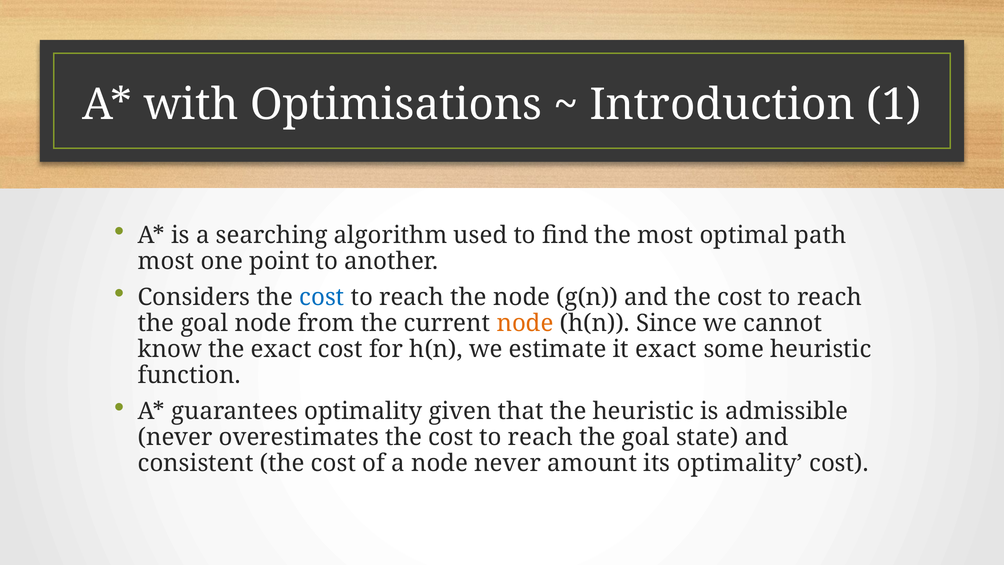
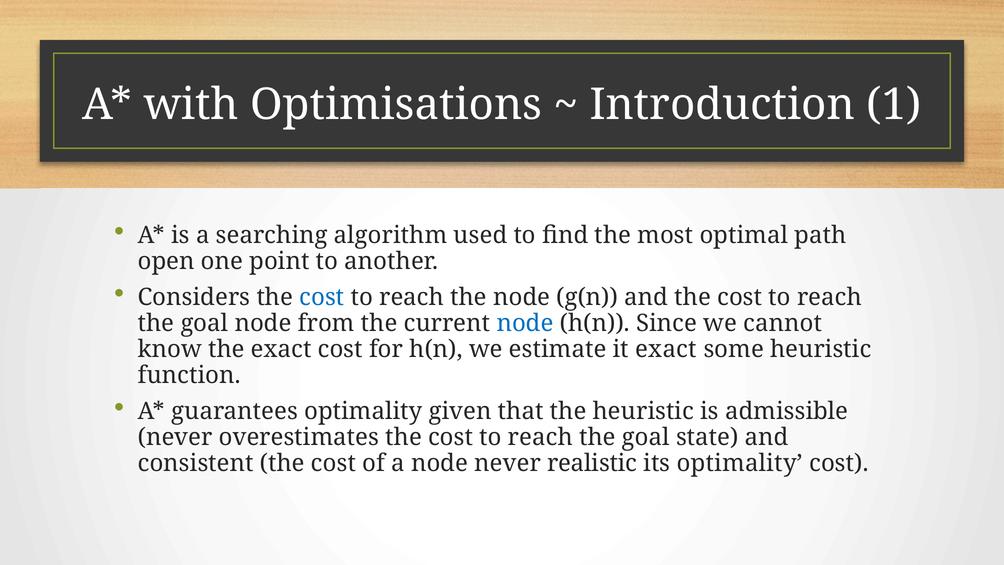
most: most -> open (166, 261)
node colour: orange -> blue (525, 323)
amount: amount -> realistic (592, 463)
